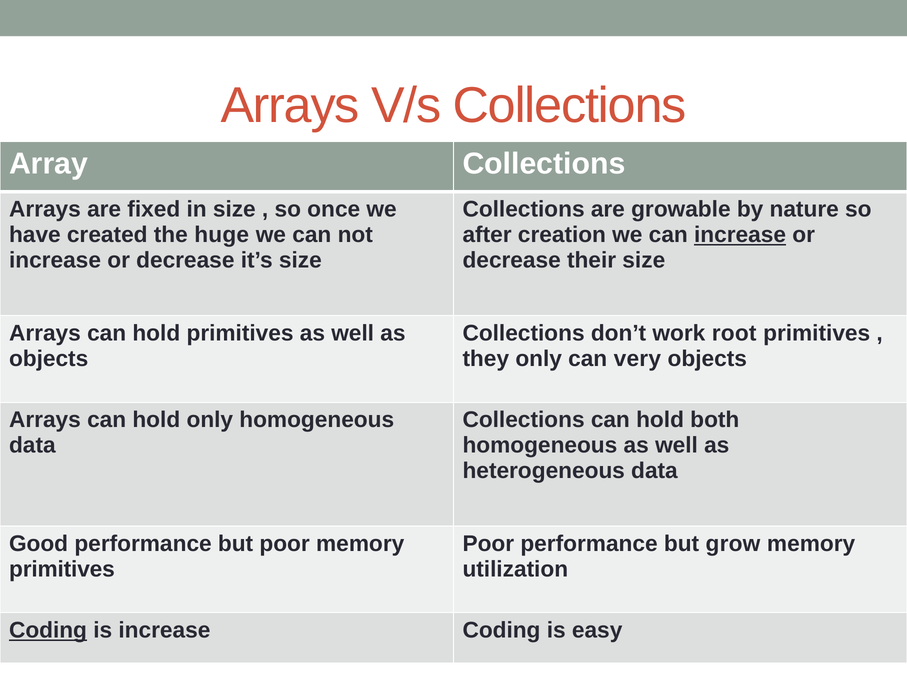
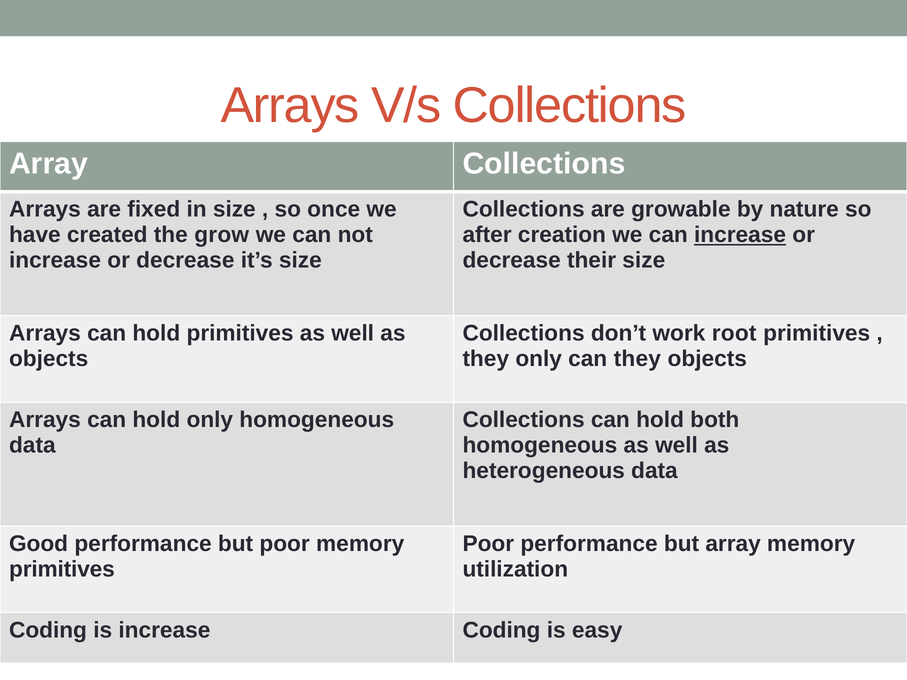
huge: huge -> grow (222, 235)
can very: very -> they (637, 359)
but grow: grow -> array (733, 544)
Coding underline: present -> none (48, 631)
